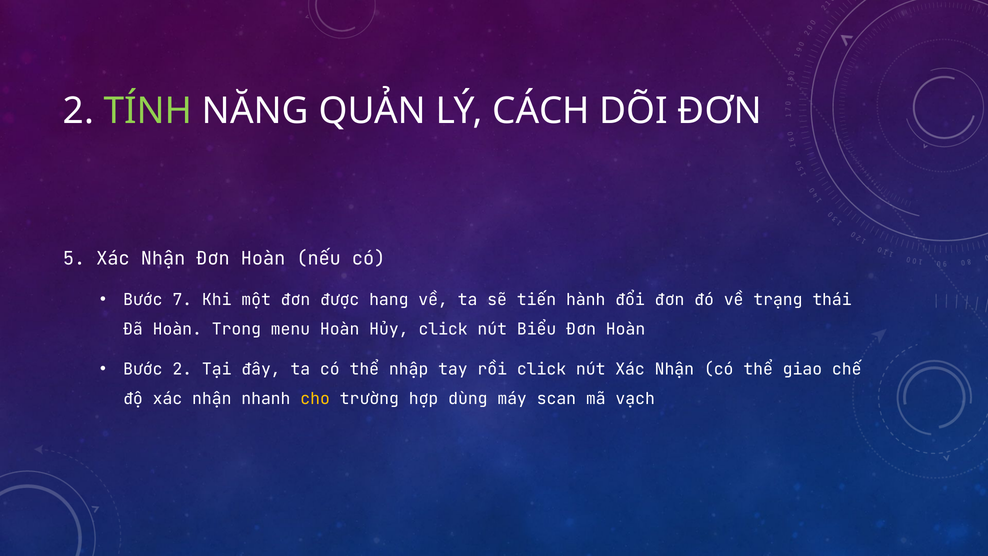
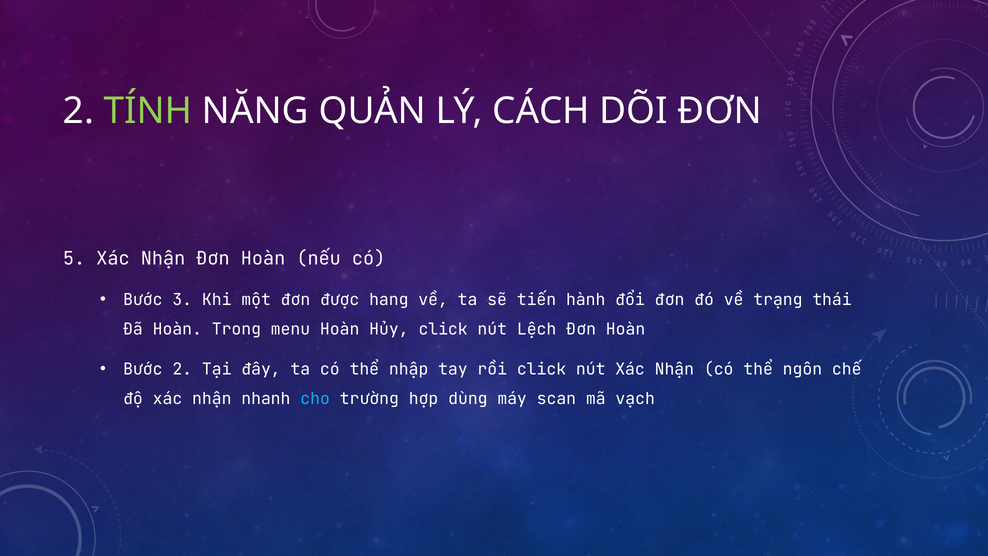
7: 7 -> 3 (182, 300)
Biểu: Biểu -> Lệch (537, 329)
giao: giao -> ngôn (802, 369)
cho colour: yellow -> light blue (315, 399)
